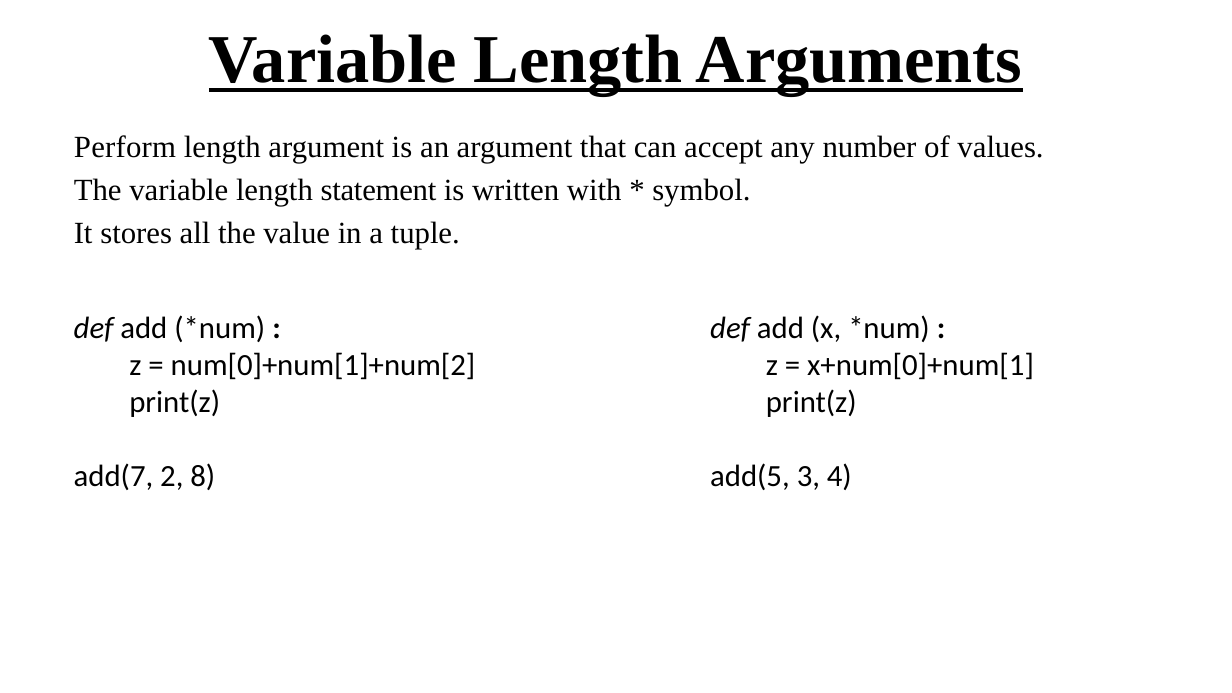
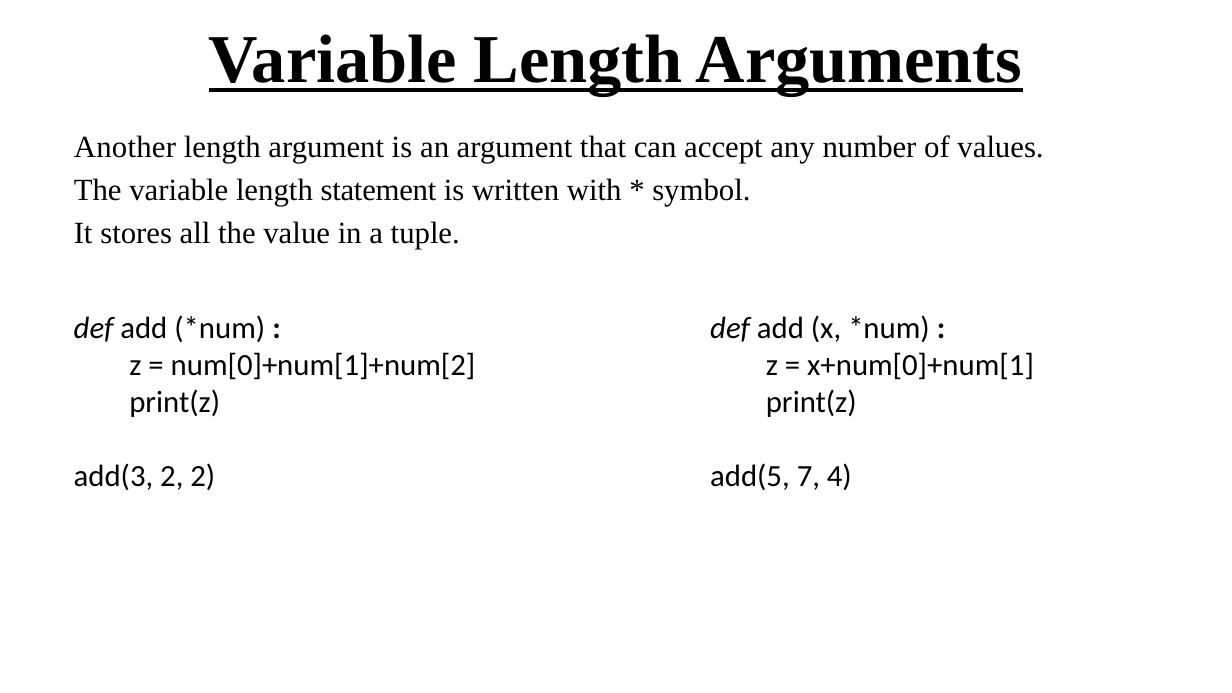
Perform: Perform -> Another (125, 147)
add(7: add(7 -> add(3 (113, 476)
2 8: 8 -> 2 (203, 476)
3: 3 -> 7 (808, 476)
